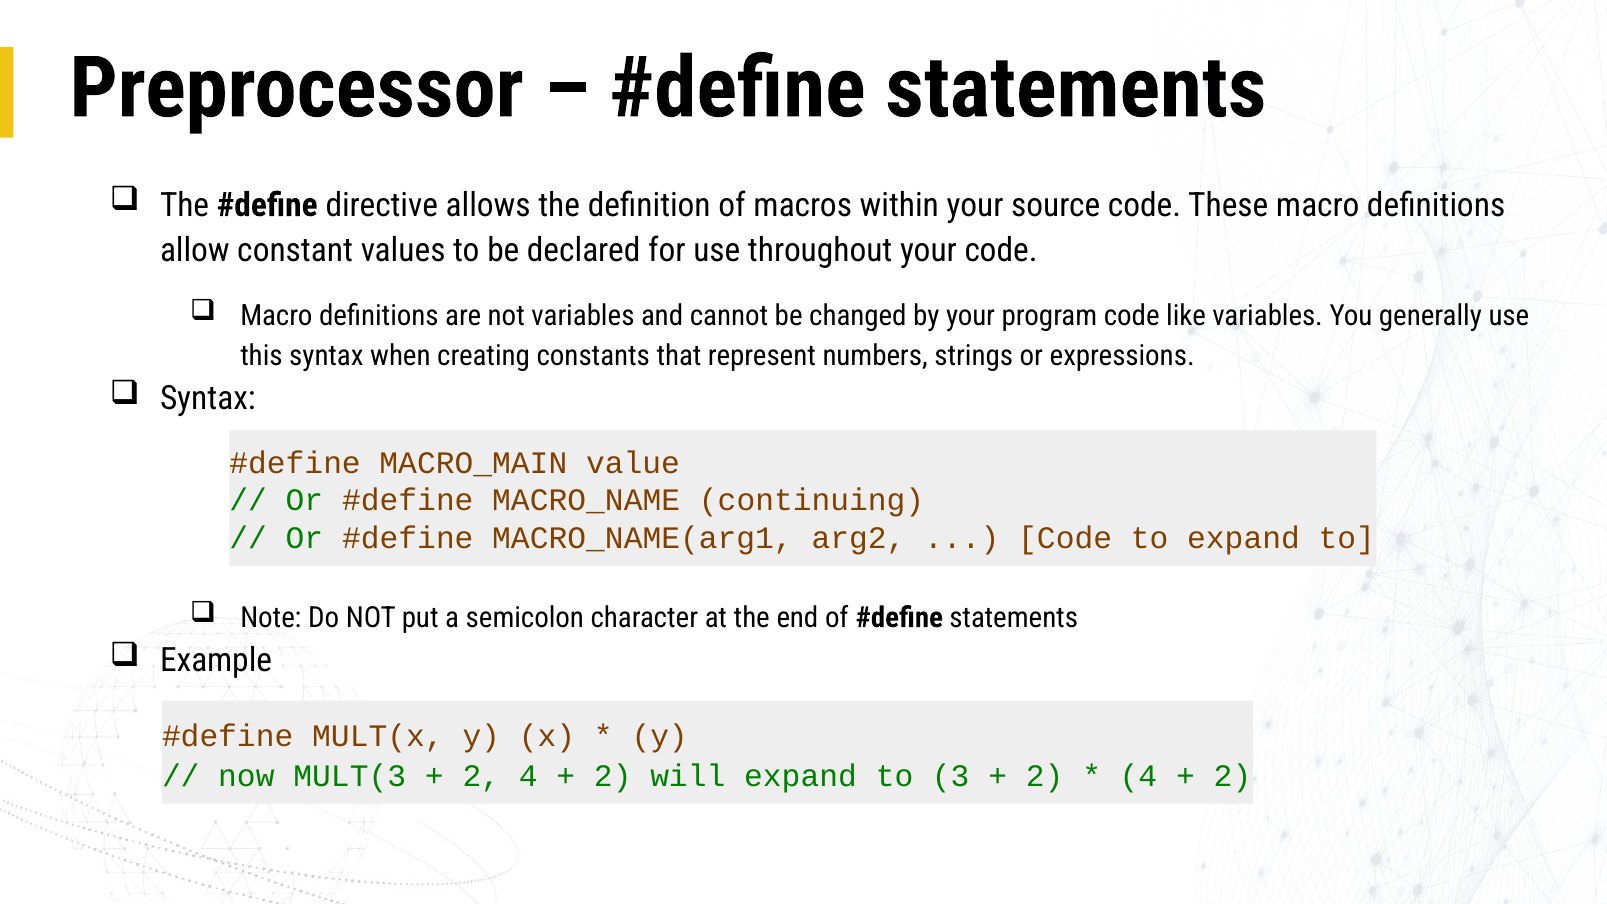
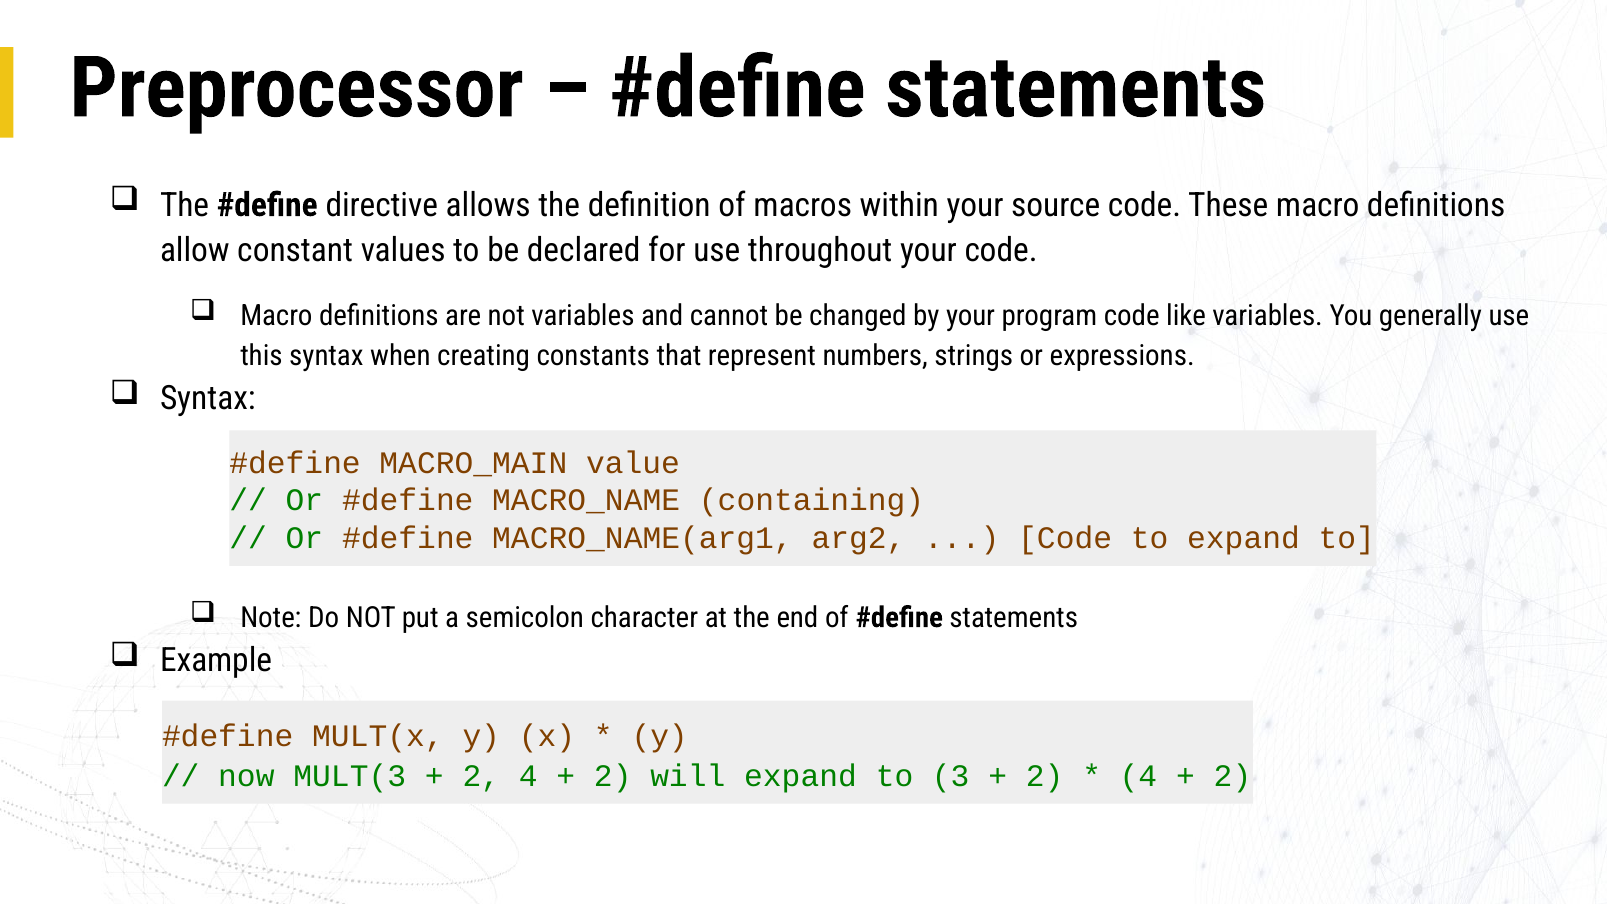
continuing: continuing -> containing (812, 501)
